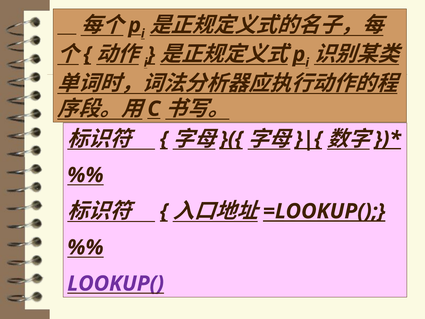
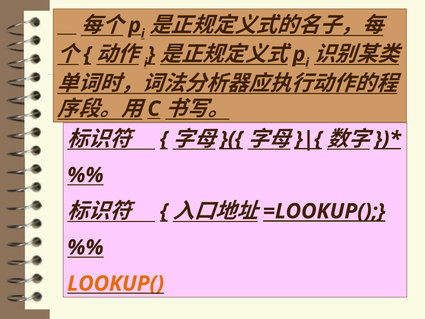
LOOKUP( colour: purple -> orange (116, 283)
